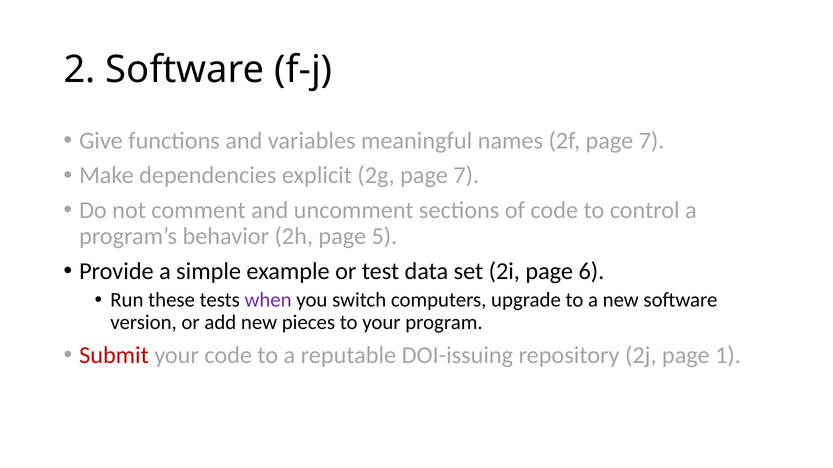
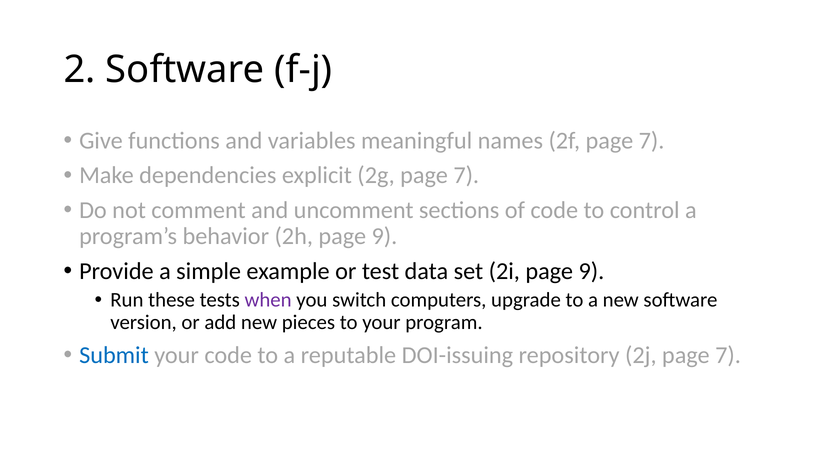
2h page 5: 5 -> 9 (384, 237)
2i page 6: 6 -> 9 (591, 272)
Submit colour: red -> blue (114, 356)
2j page 1: 1 -> 7 (728, 356)
